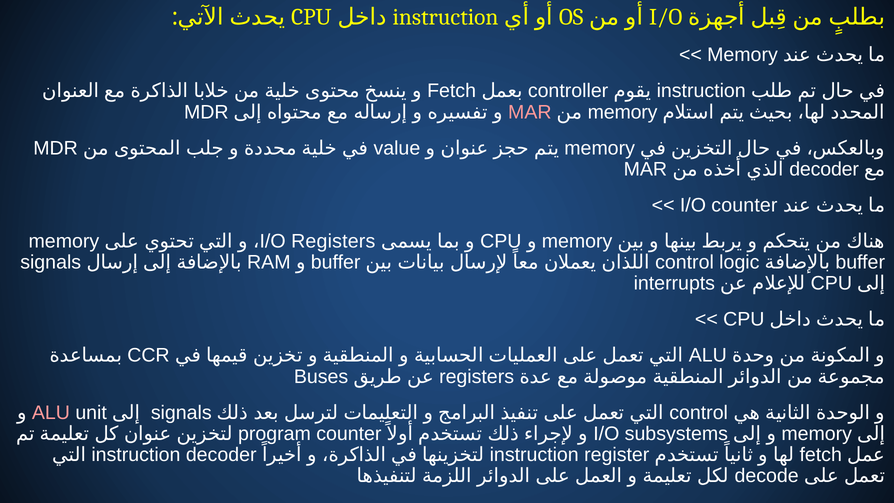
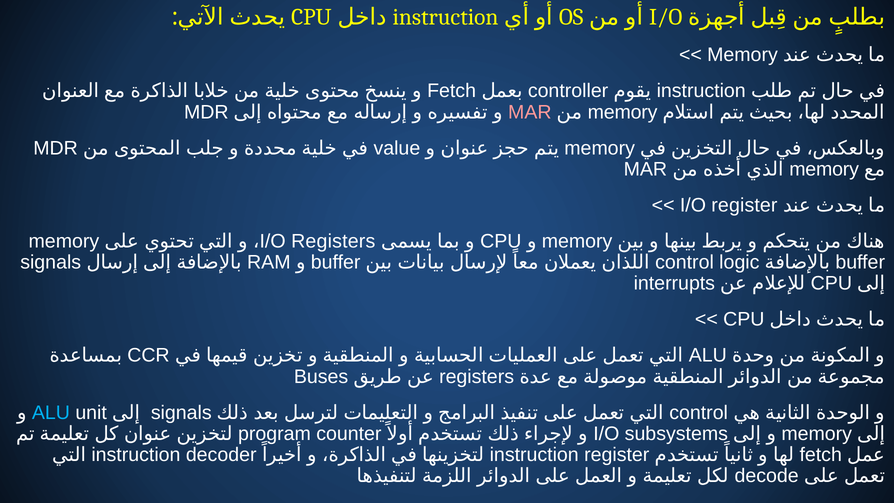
decoder: decoder -> memory (824, 169)
I/O counter: counter -> register (744, 205)
ALU colour: pink -> light blue (51, 413)
